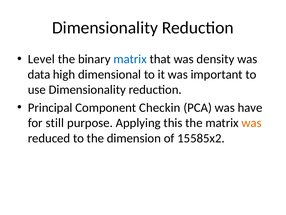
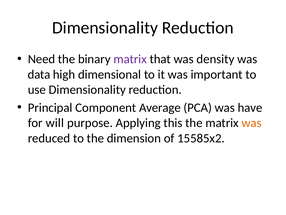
Level: Level -> Need (41, 59)
matrix colour: blue -> purple (130, 59)
Checkin: Checkin -> Average (160, 107)
still: still -> will (55, 123)
